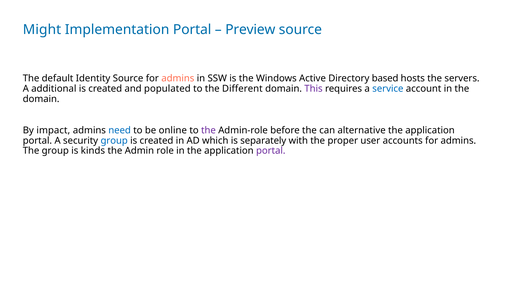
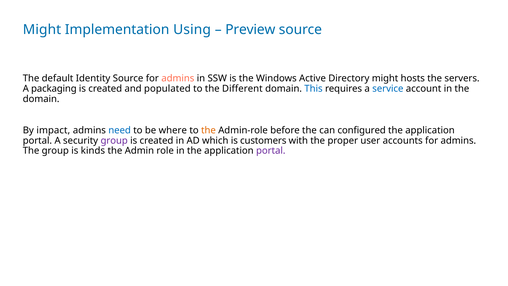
Implementation Portal: Portal -> Using (192, 30)
Directory based: based -> might (385, 78)
additional: additional -> packaging (54, 89)
This colour: purple -> blue (314, 89)
online: online -> where (173, 130)
the colour: purple -> orange (208, 130)
alternative: alternative -> configured (362, 130)
group colour: blue -> purple (114, 140)
separately: separately -> customers (263, 140)
